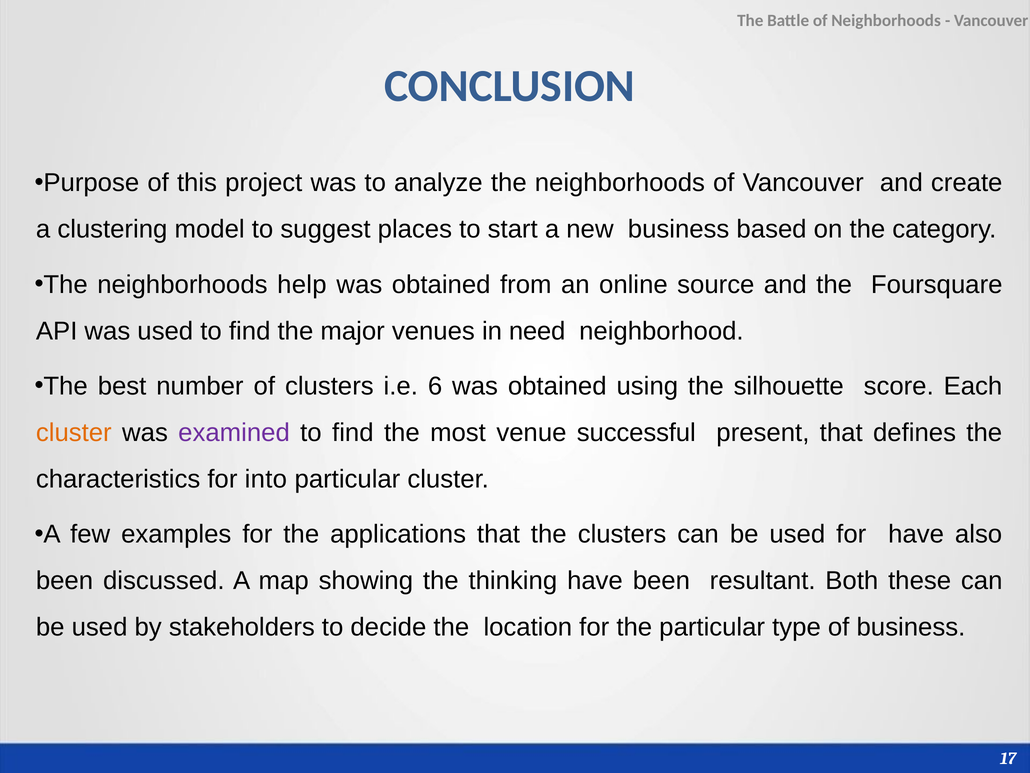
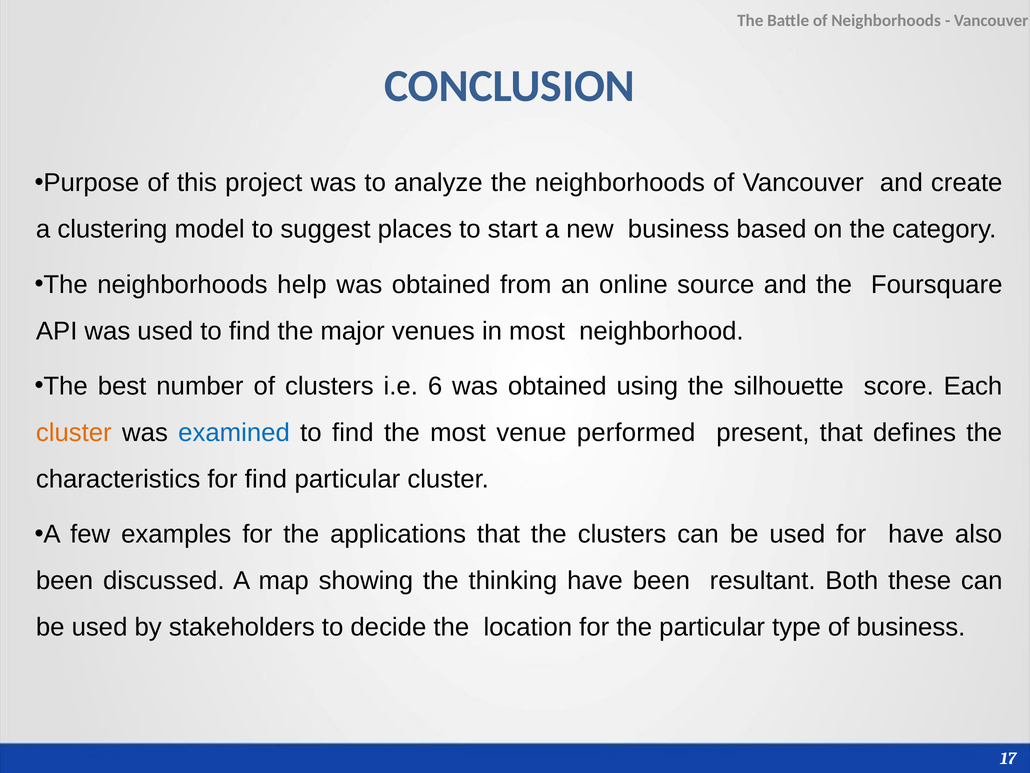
in need: need -> most (537, 331)
examined colour: purple -> blue (234, 432)
successful: successful -> performed (636, 432)
for into: into -> find (266, 479)
